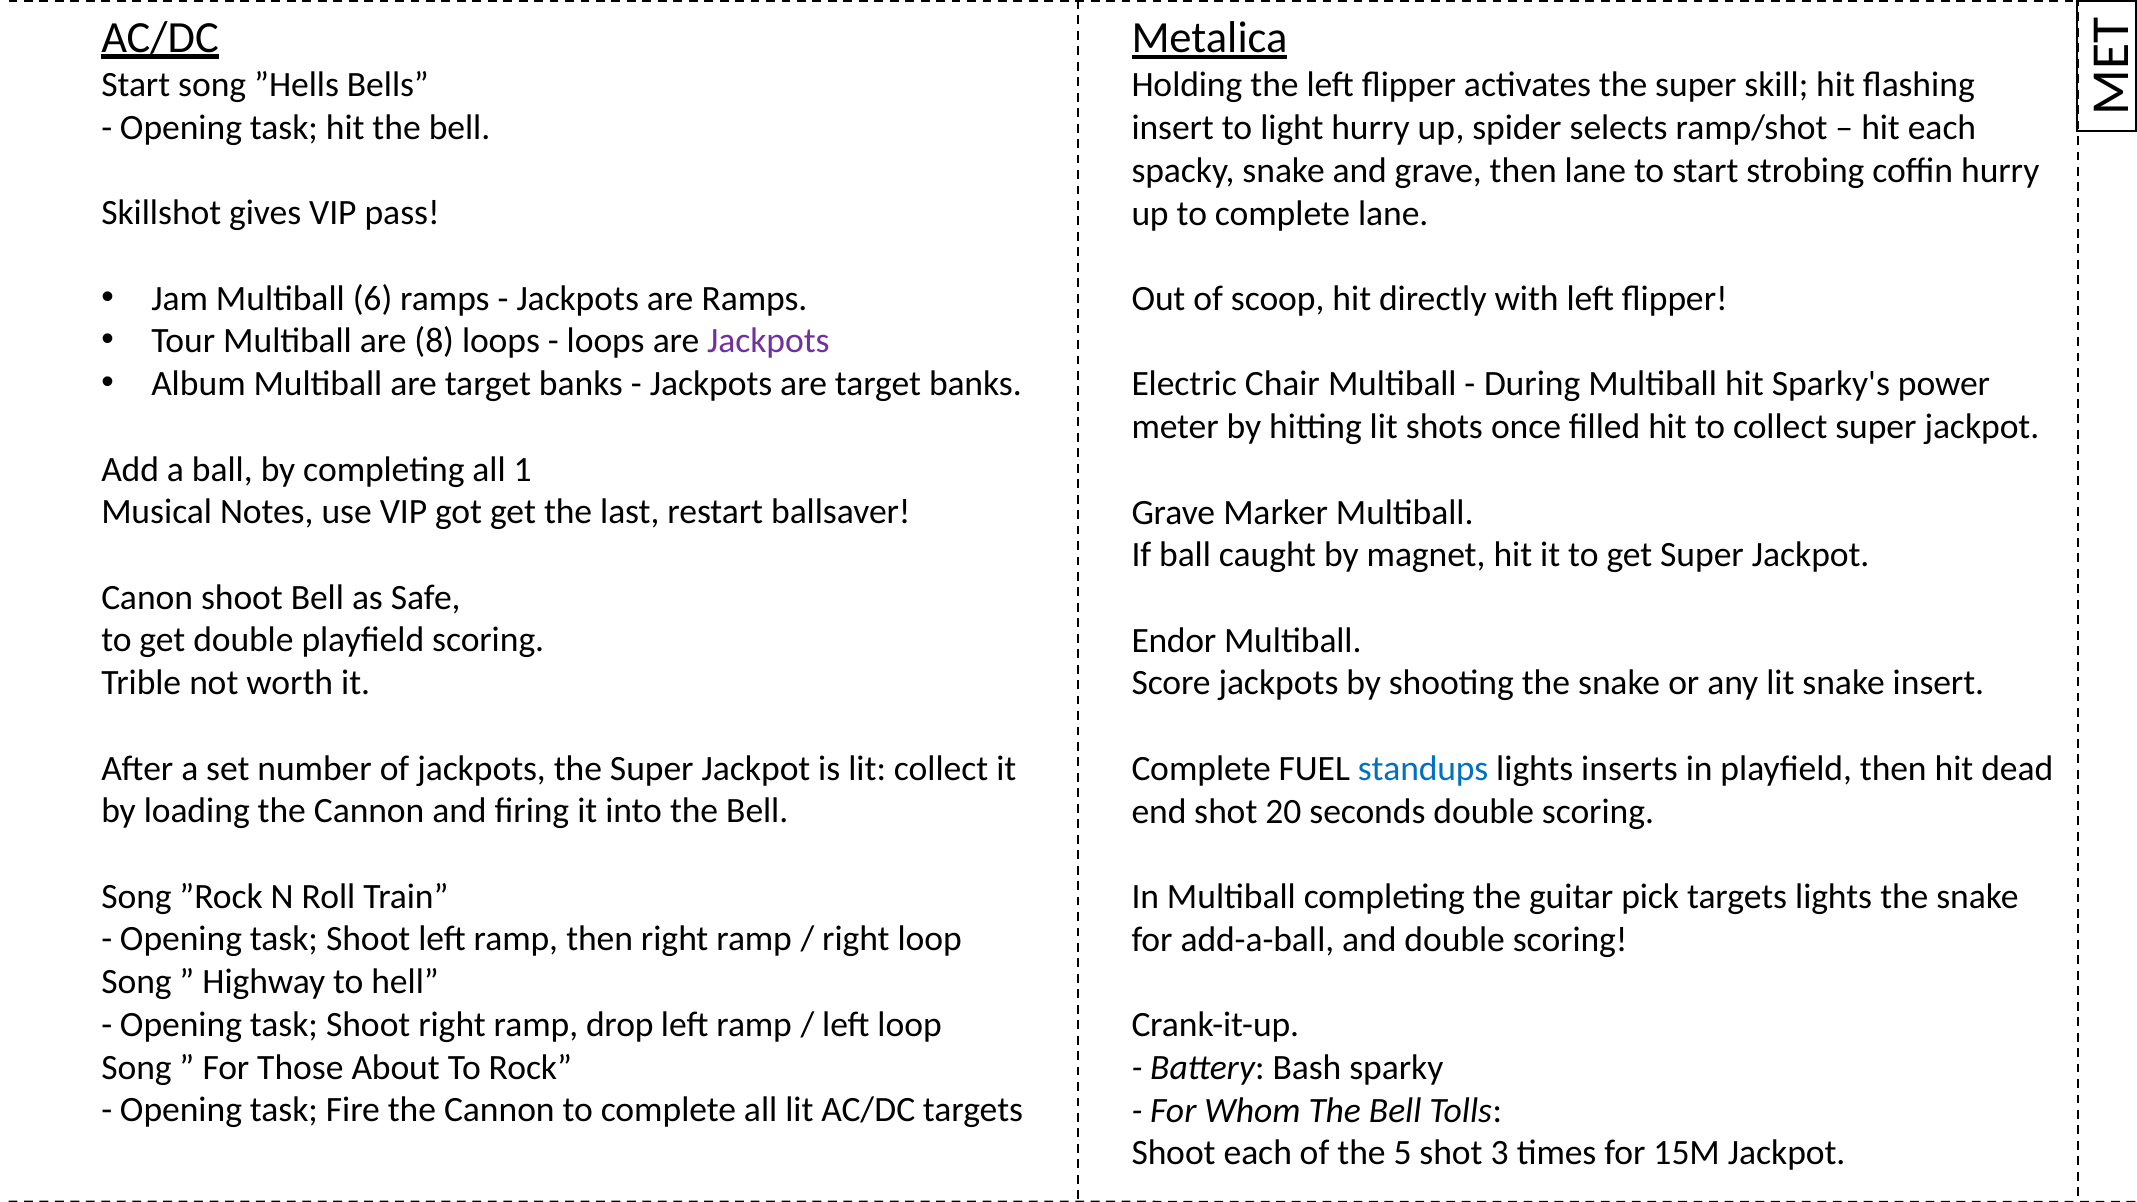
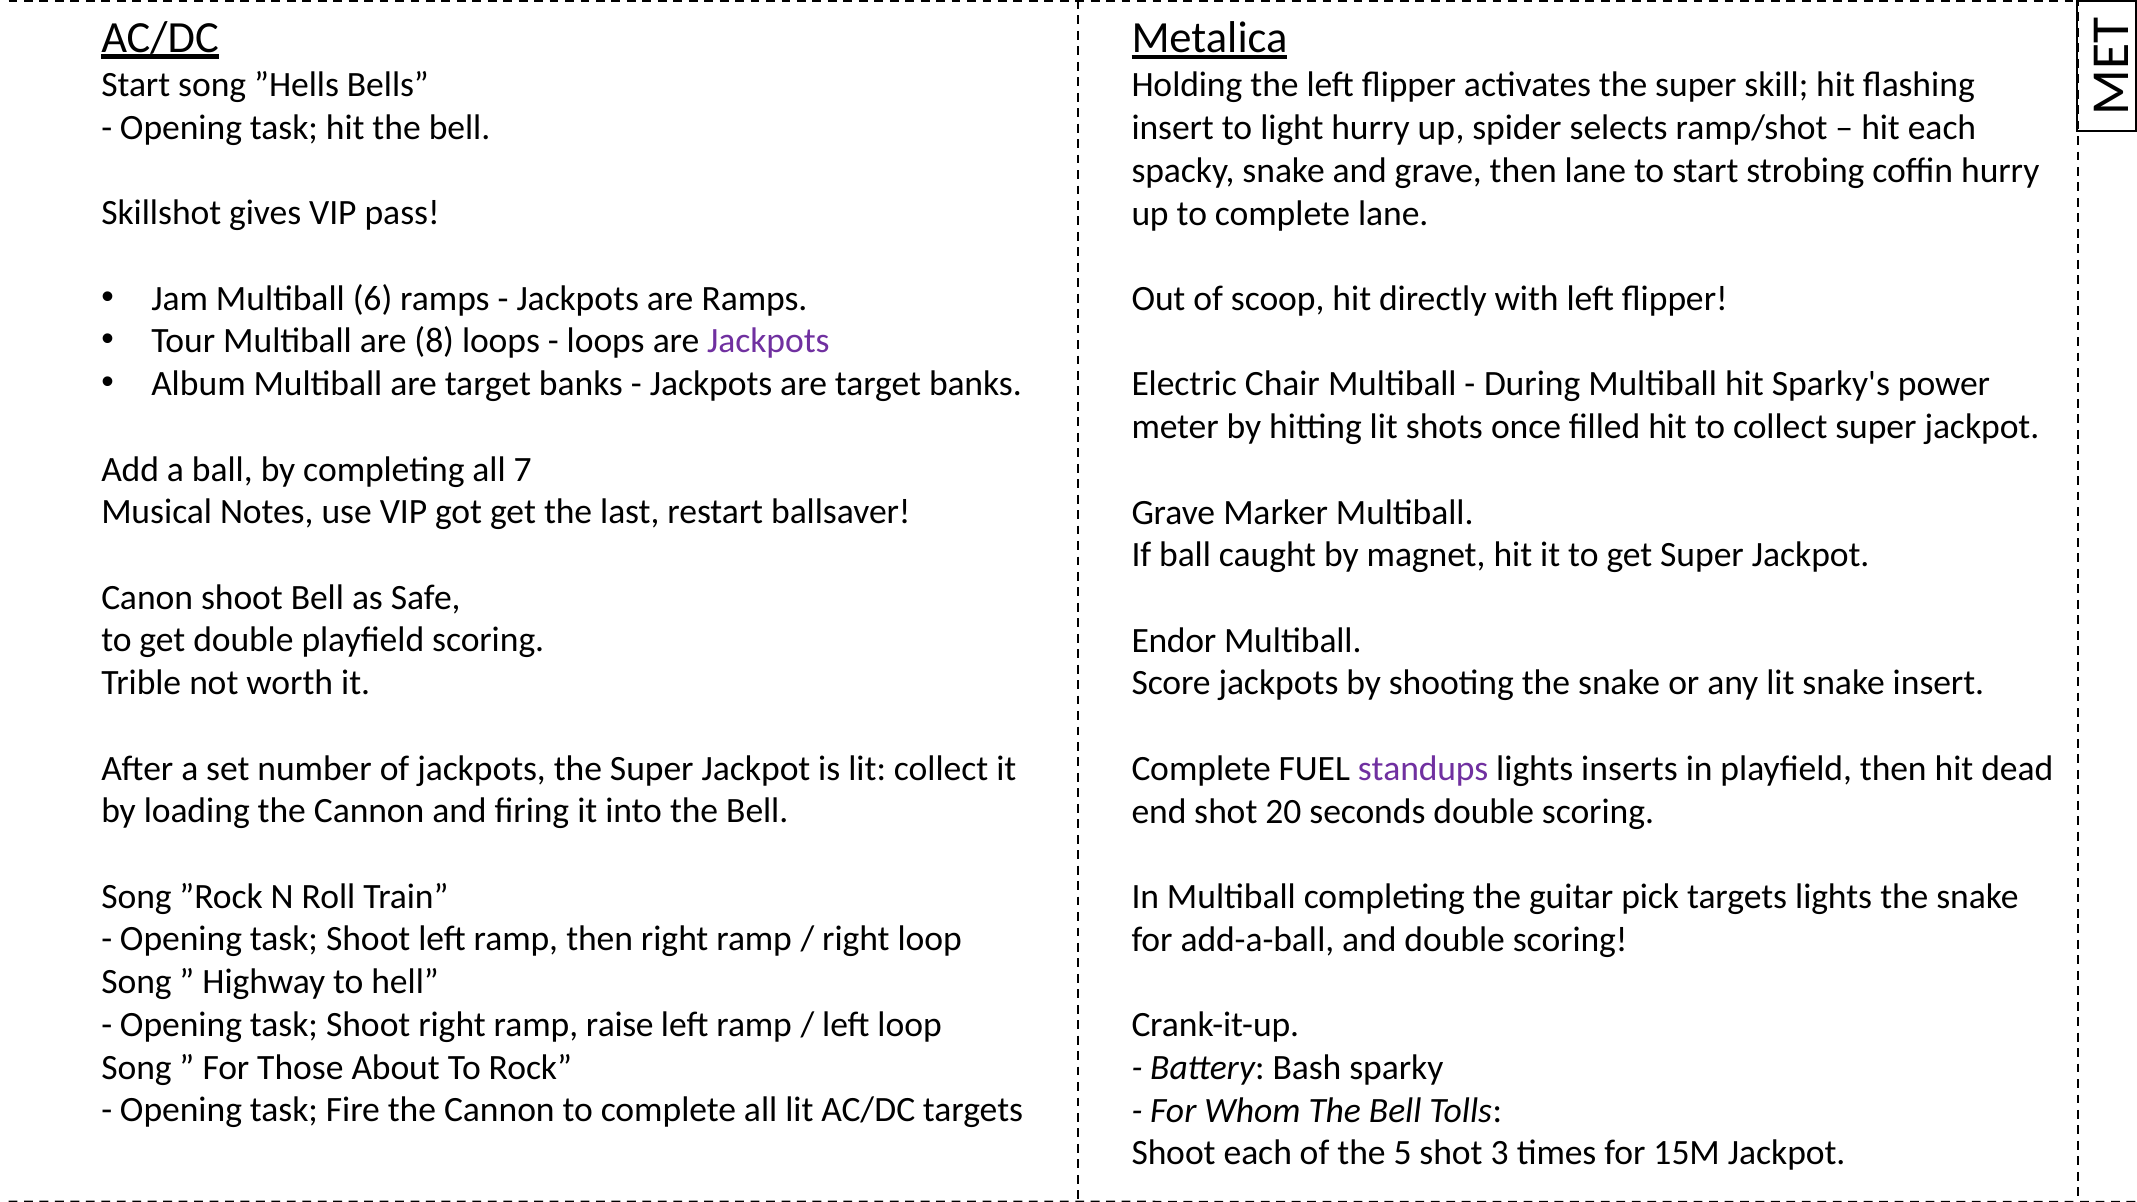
1: 1 -> 7 (523, 469)
standups colour: blue -> purple (1423, 769)
drop: drop -> raise (620, 1025)
